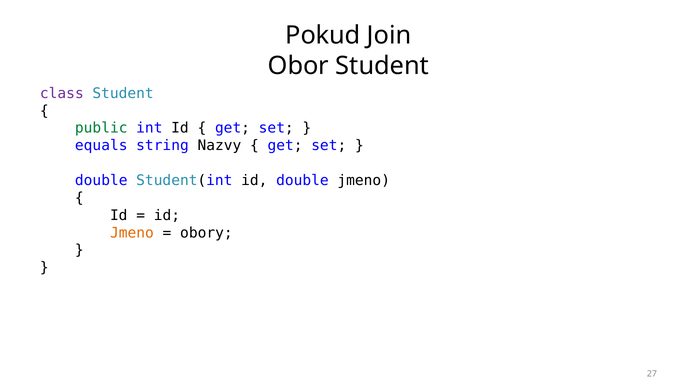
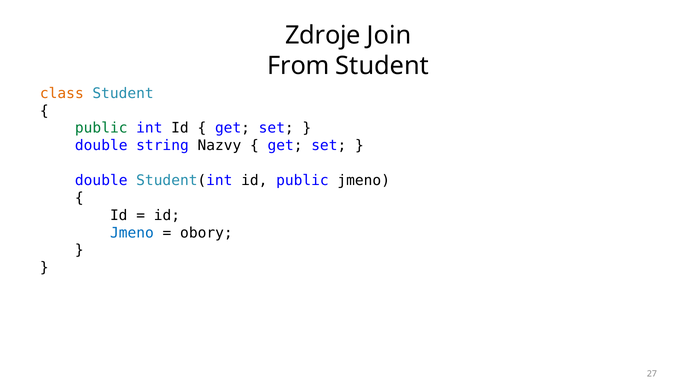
Pokud: Pokud -> Zdroje (323, 35)
Obor: Obor -> From (298, 66)
class colour: purple -> orange (62, 93)
equals: equals -> double (101, 146)
id double: double -> public (302, 181)
Jmeno colour: orange -> blue (132, 233)
